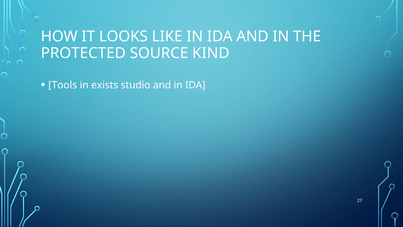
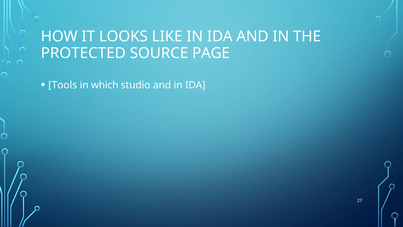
KIND: KIND -> PAGE (211, 53)
exists: exists -> which (105, 85)
